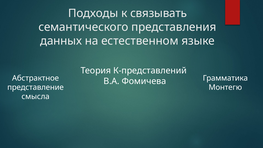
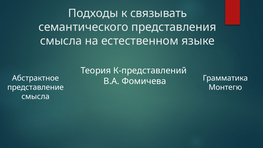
данных: данных -> смысла (61, 41)
